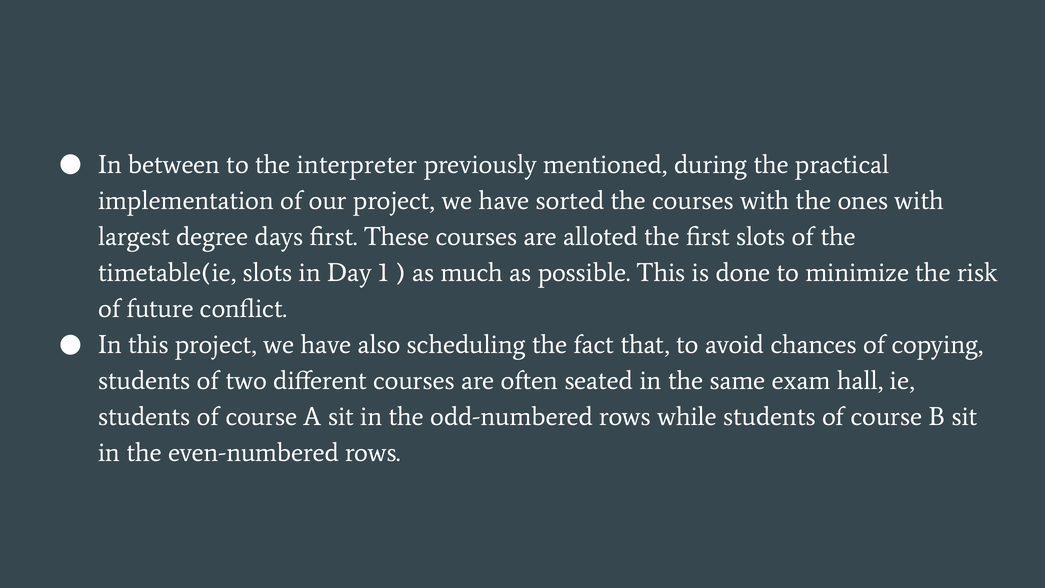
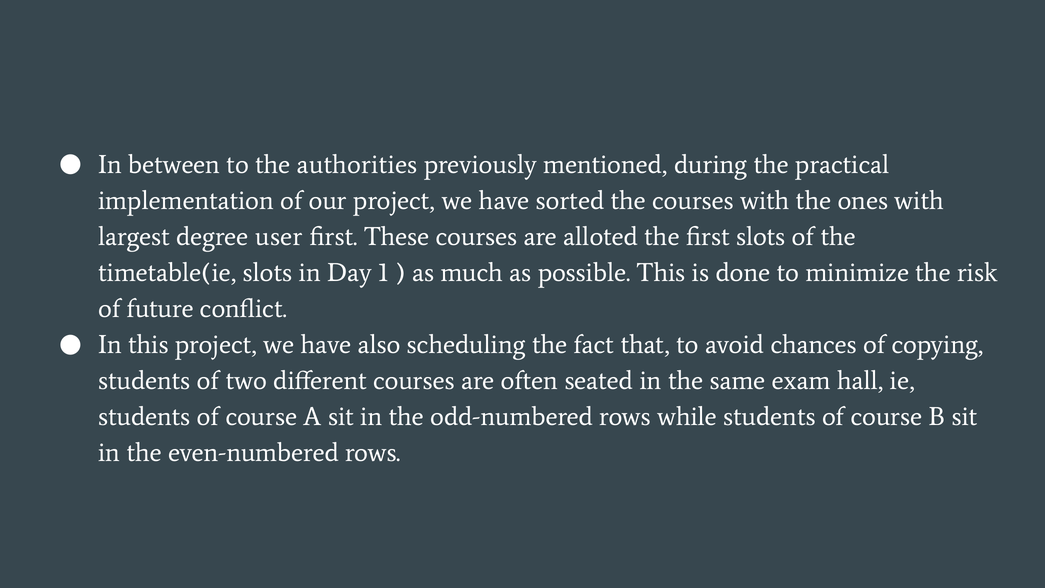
interpreter: interpreter -> authorities (357, 164)
days: days -> user (279, 236)
